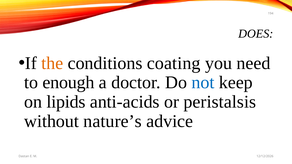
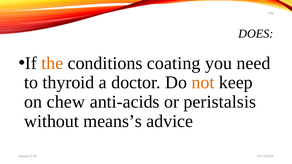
enough: enough -> thyroid (68, 83)
not colour: blue -> orange (203, 83)
lipids: lipids -> chew (66, 102)
nature’s: nature’s -> means’s (113, 121)
